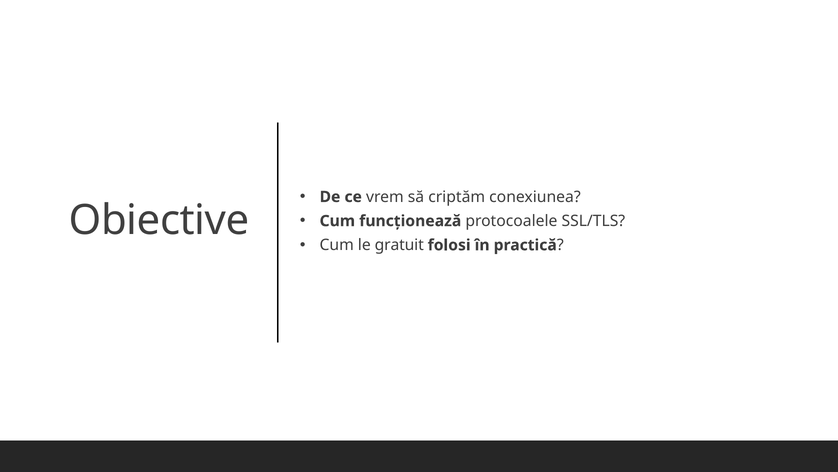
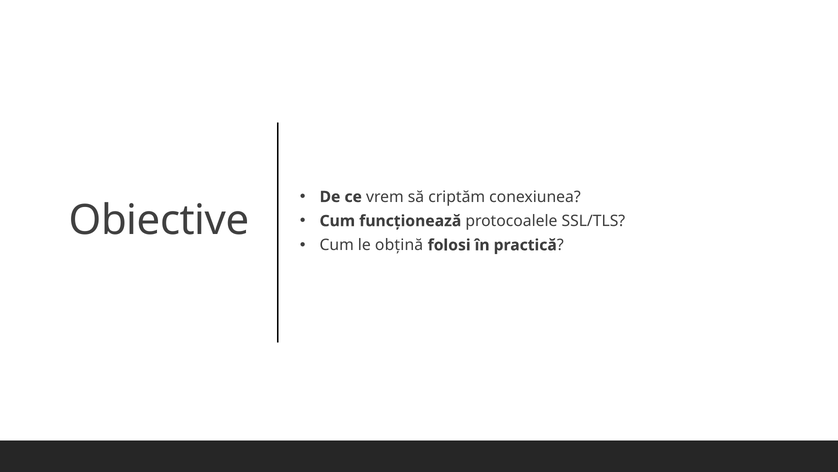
gratuit: gratuit -> obțină (399, 245)
